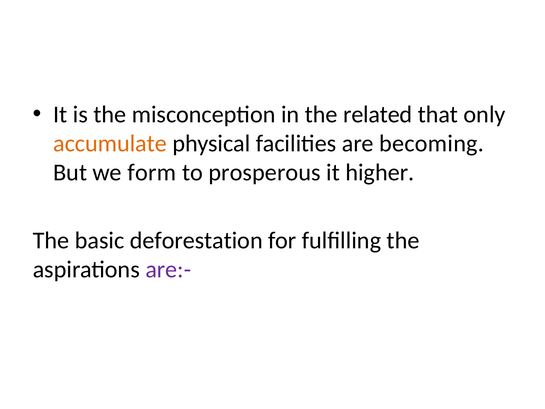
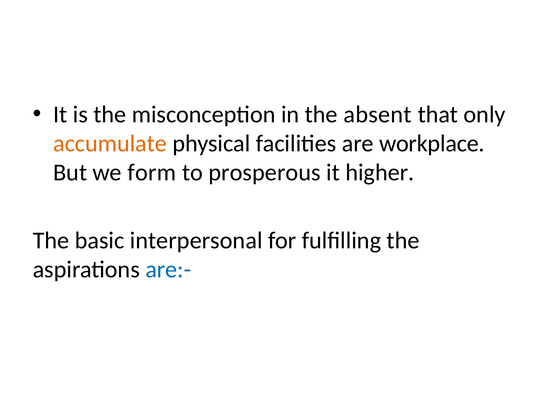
related: related -> absent (378, 114)
becoming: becoming -> workplace (432, 143)
deforestation: deforestation -> interpersonal (196, 240)
are:- colour: purple -> blue (168, 269)
